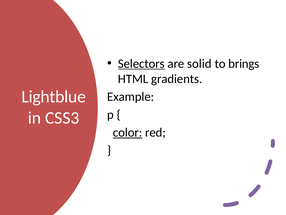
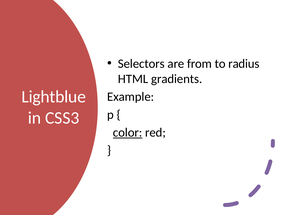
Selectors underline: present -> none (141, 63)
solid: solid -> from (200, 63)
brings: brings -> radius (244, 63)
